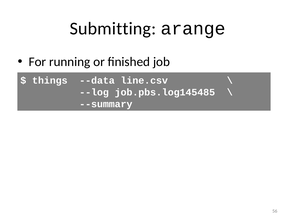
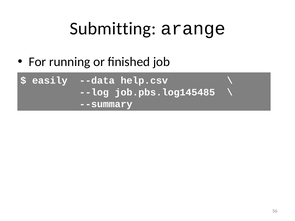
things: things -> easily (50, 81)
line.csv: line.csv -> help.csv (144, 81)
